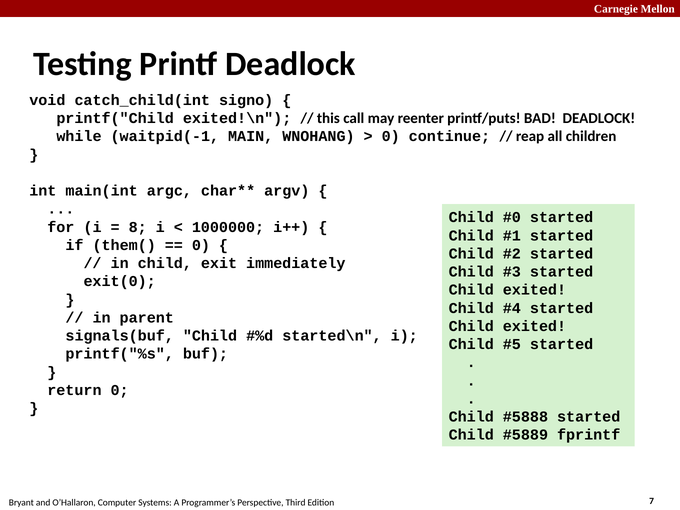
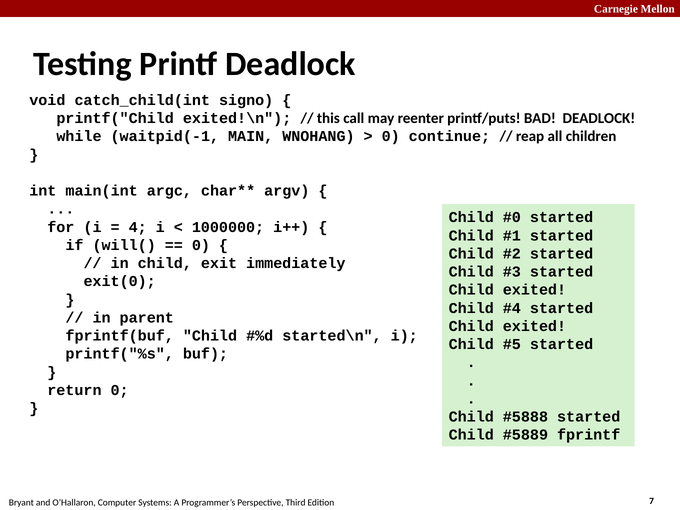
8: 8 -> 4 (138, 227)
them(: them( -> will( (124, 245)
signals(buf: signals(buf -> fprintf(buf (120, 336)
